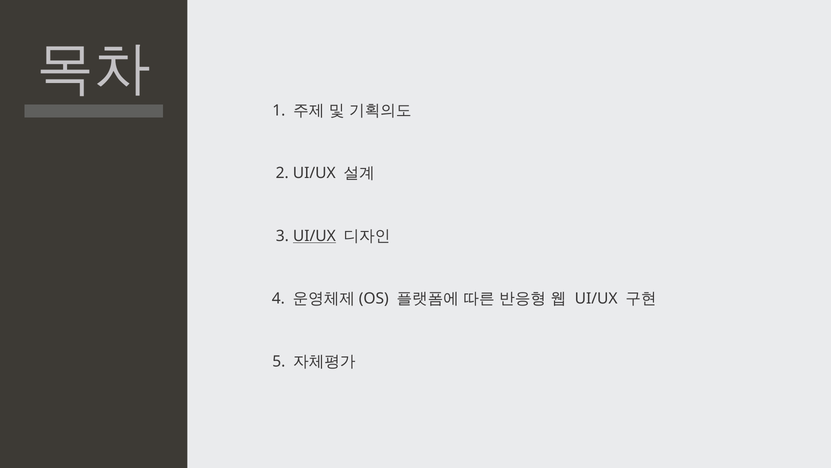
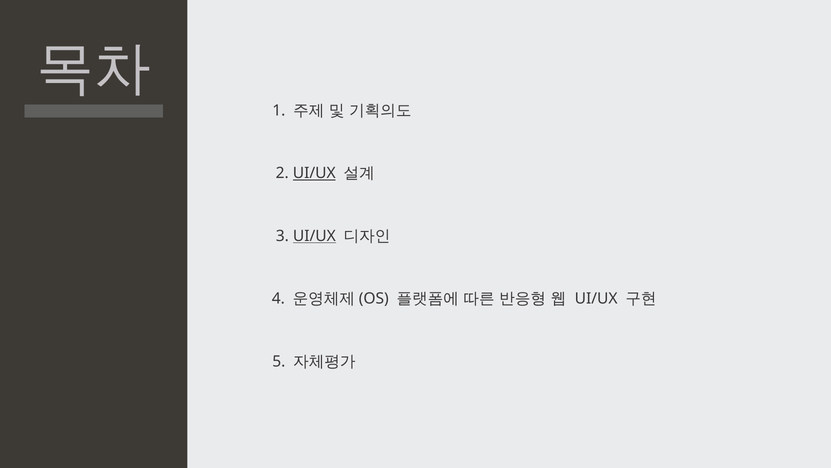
UI/UX underline: none -> present (314, 173)
